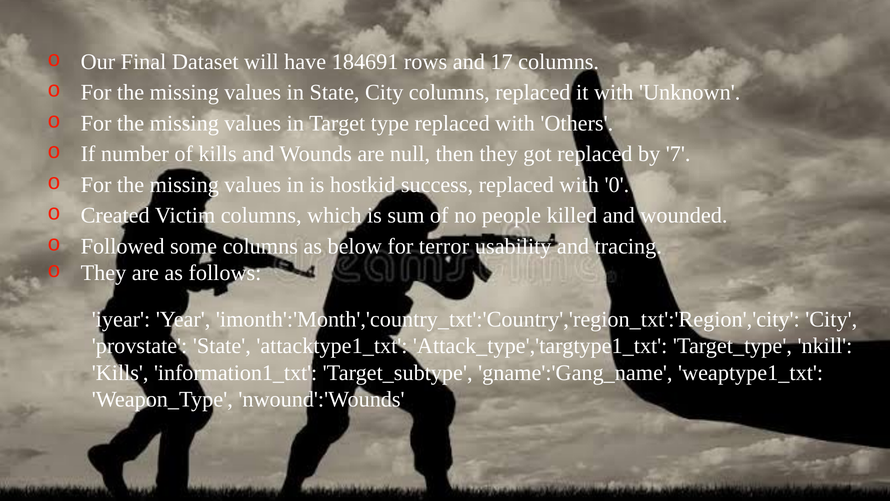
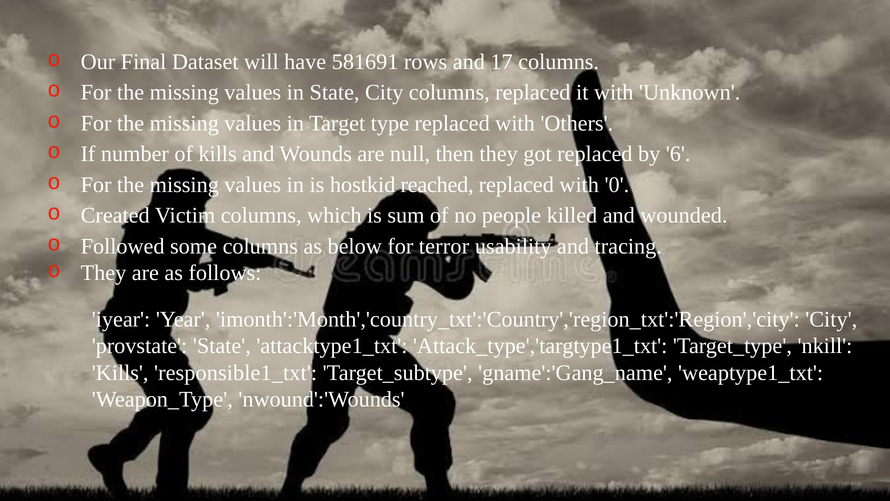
184691: 184691 -> 581691 (365, 62)
7: 7 -> 6 (678, 154)
success: success -> reached (437, 185)
information1_txt: information1_txt -> responsible1_txt (236, 373)
